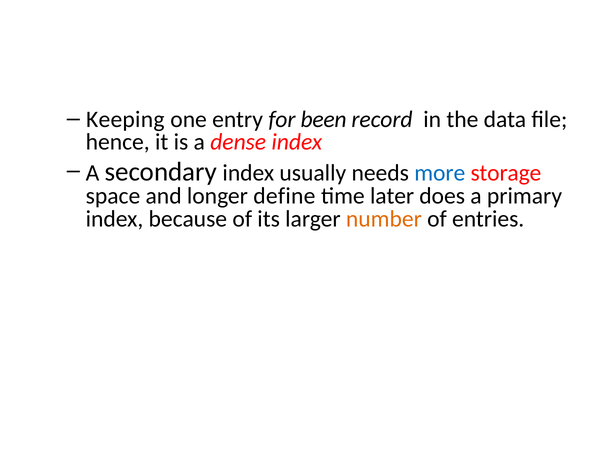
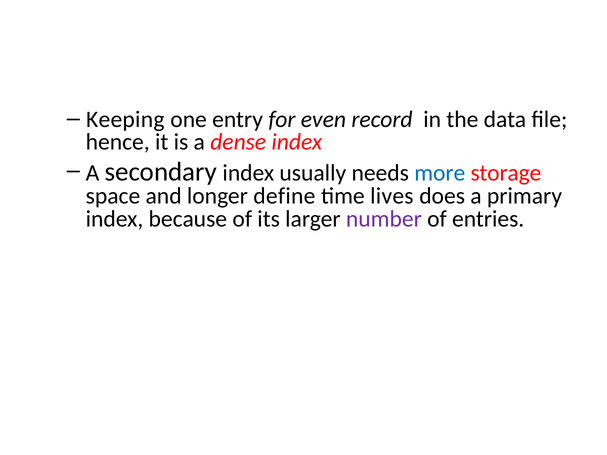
been: been -> even (323, 120)
later: later -> lives (392, 196)
number colour: orange -> purple (384, 219)
